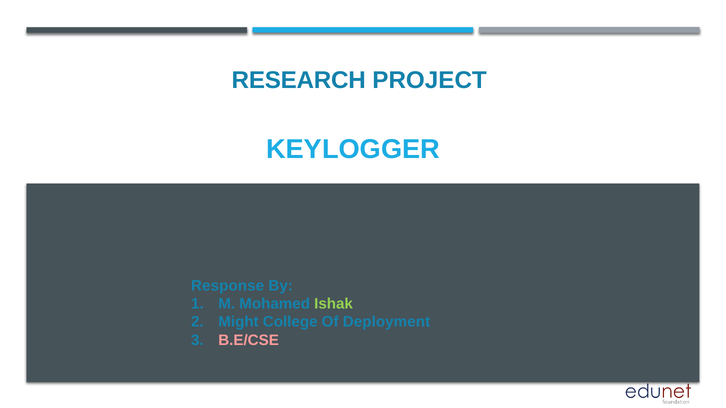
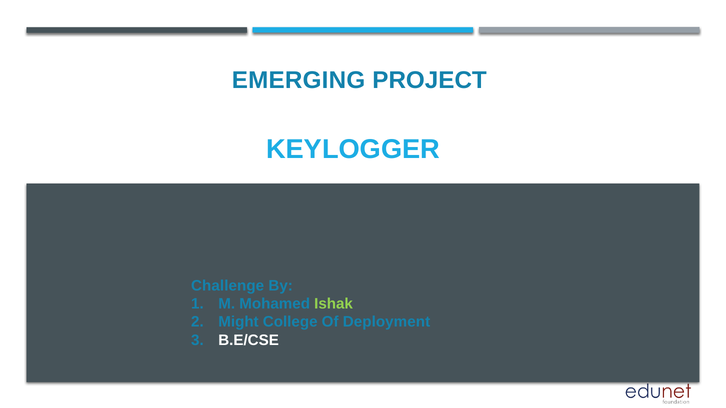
RESEARCH: RESEARCH -> EMERGING (299, 81)
Response: Response -> Challenge (228, 286)
B.E/CSE colour: pink -> white (249, 340)
